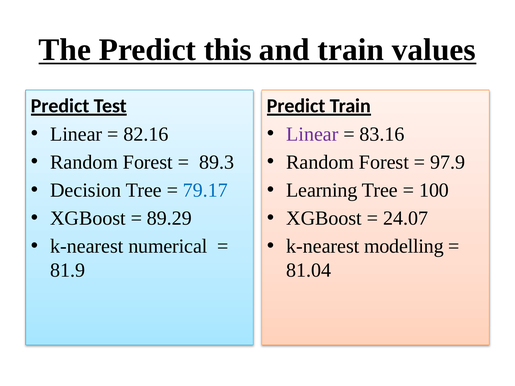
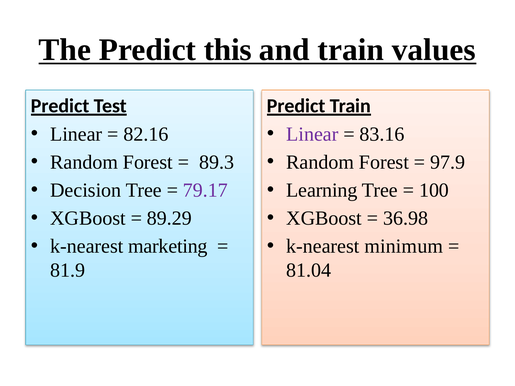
79.17 colour: blue -> purple (205, 190)
24.07: 24.07 -> 36.98 (406, 218)
numerical: numerical -> marketing (168, 246)
modelling: modelling -> minimum (404, 246)
